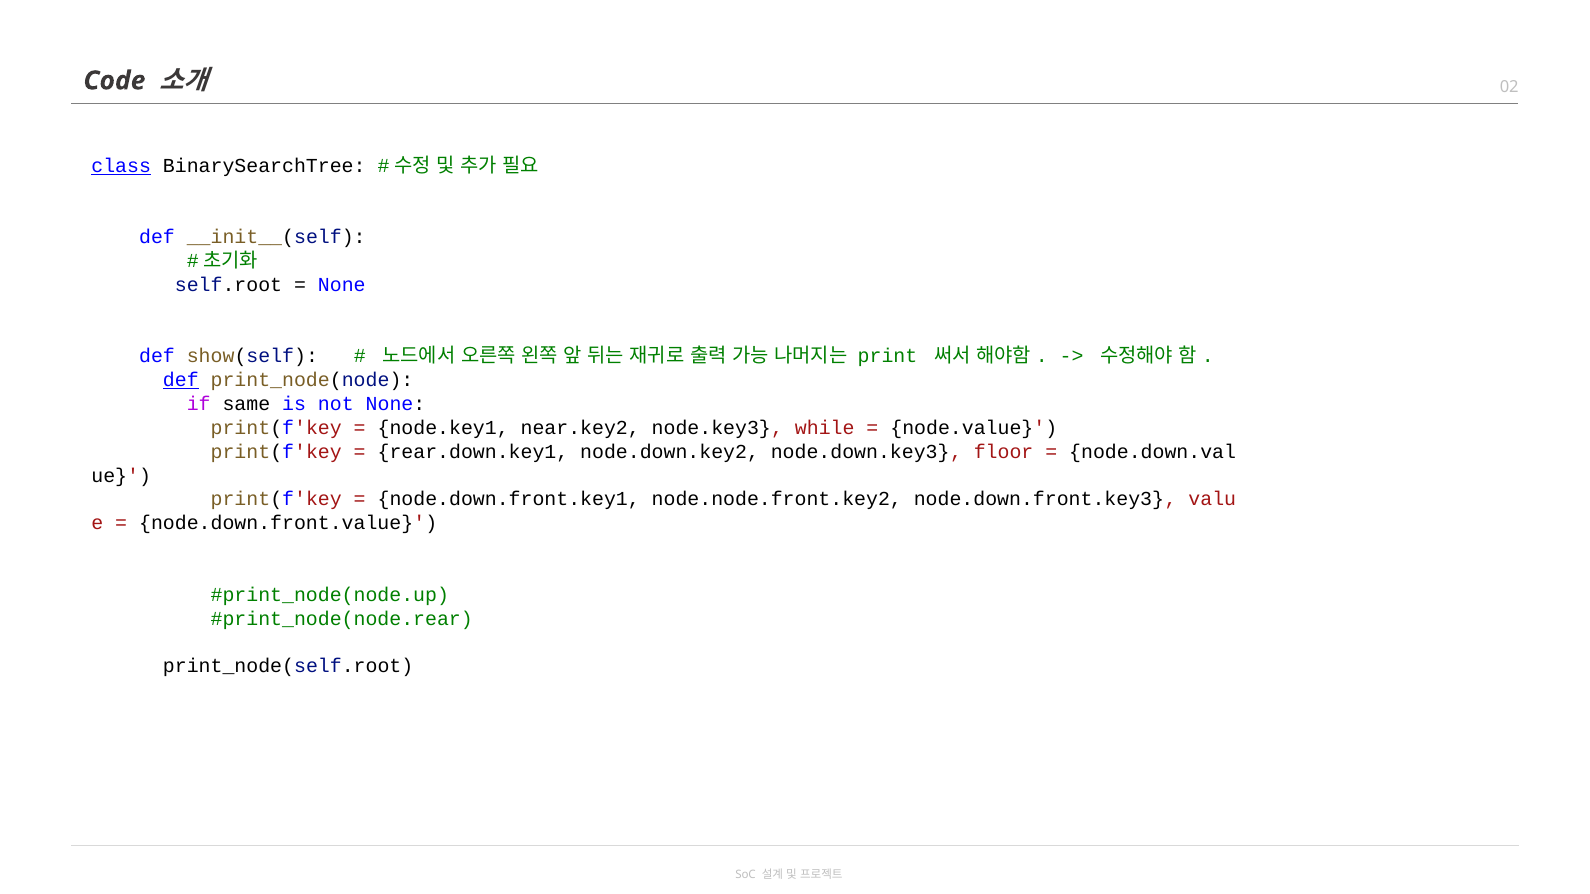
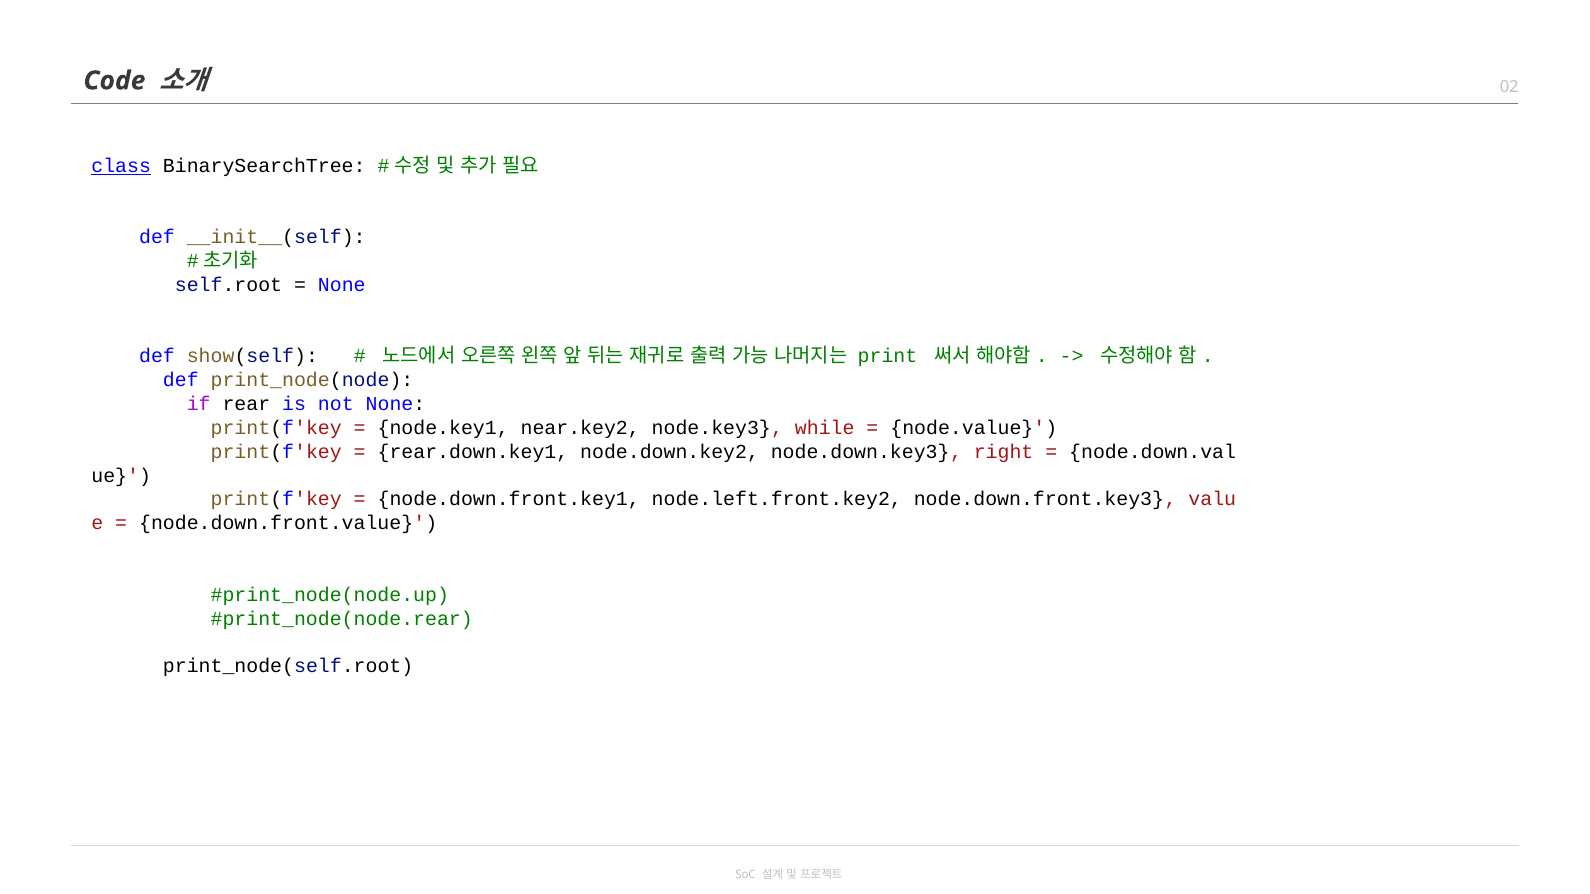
def underline: present -> none (181, 380)
same: same -> rear (246, 404)
floor: floor -> right (1004, 452)
node.node.front.key2: node.node.front.key2 -> node.left.front.key2 (777, 500)
